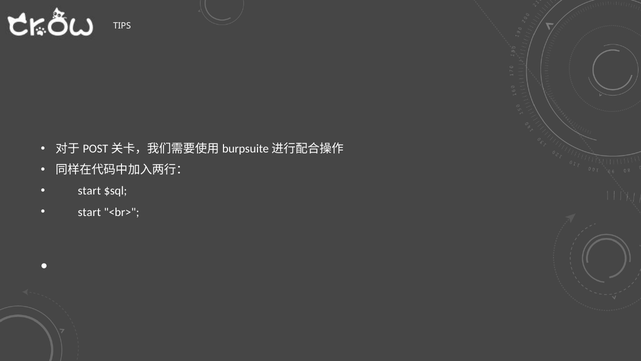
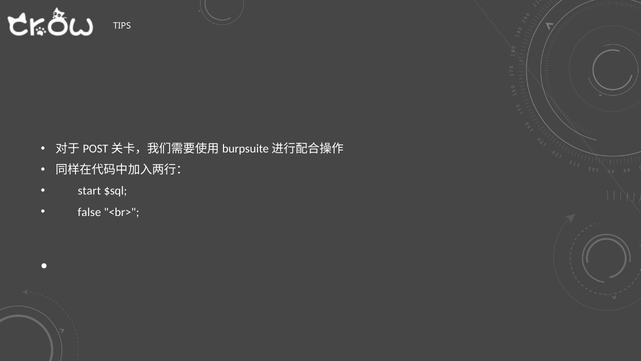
start: start -> false (89, 212)
